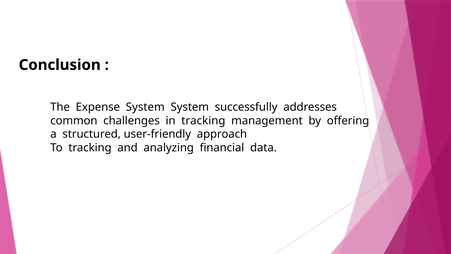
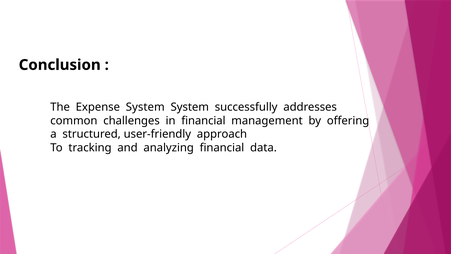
in tracking: tracking -> financial (203, 121)
